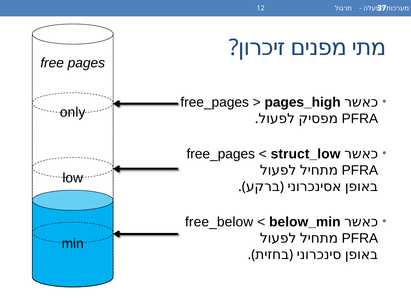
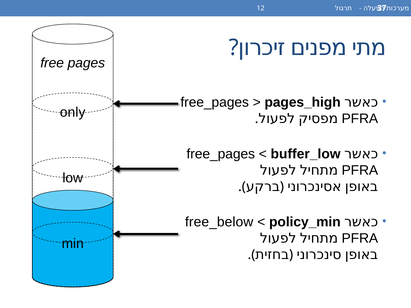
struct_low: struct_low -> buffer_low (306, 154)
below_min: below_min -> policy_min (305, 222)
